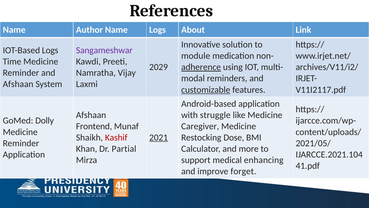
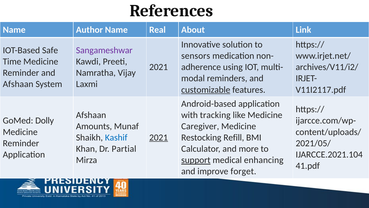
Name Logs: Logs -> Real (157, 30)
IOT-Based Logs: Logs -> Safe (50, 50)
module: module -> sensors (196, 56)
2029: 2029 -> 2021 (159, 67)
adherence underline: present -> none (201, 67)
struggle: struggle -> tracking (215, 115)
Frontend: Frontend -> Amounts (94, 126)
Kashif colour: red -> blue (116, 137)
Dose: Dose -> Refill (234, 137)
support underline: none -> present (196, 160)
